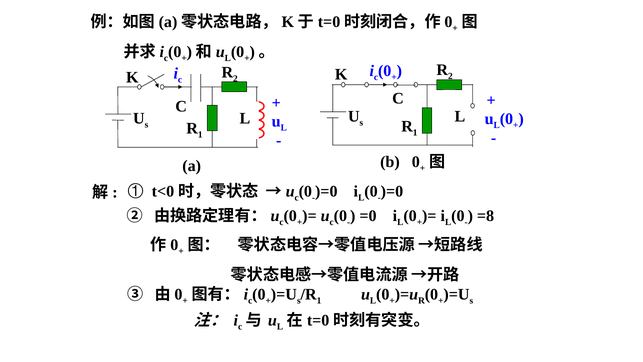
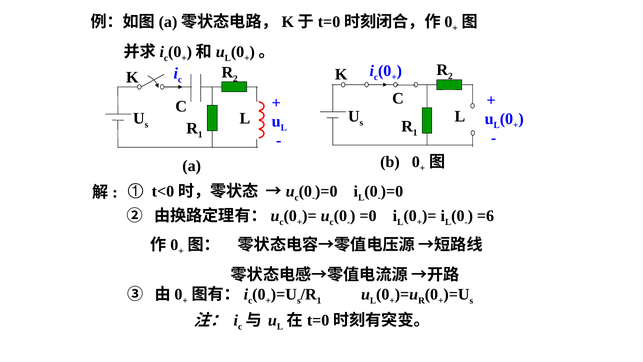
=8: =8 -> =6 (486, 216)
